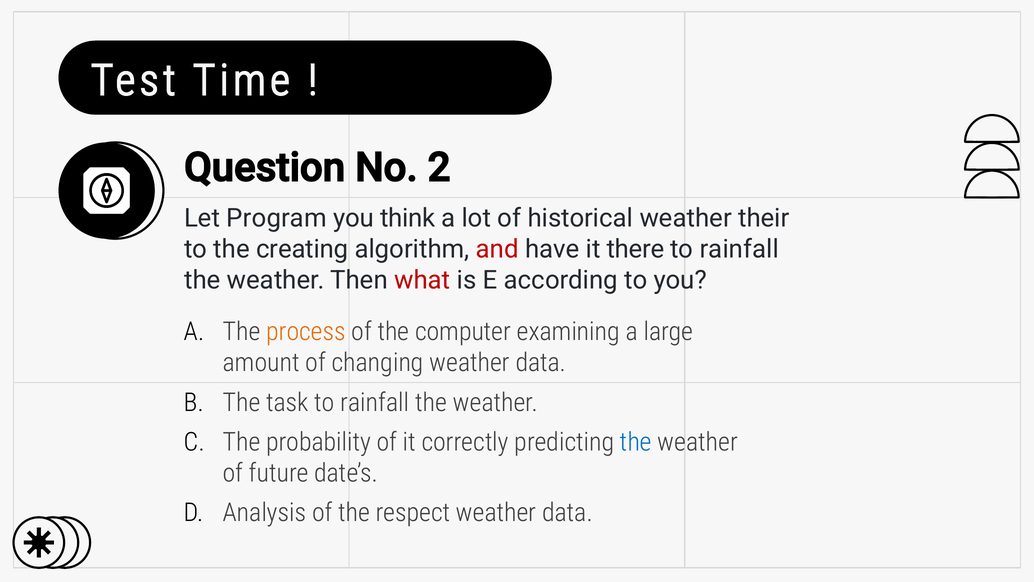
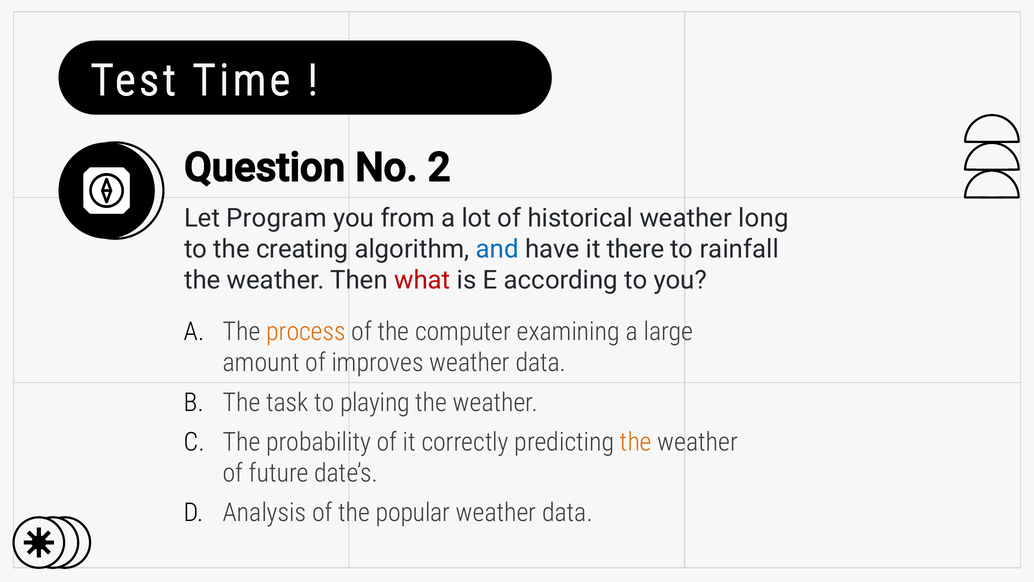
think: think -> from (408, 218)
their: their -> long (764, 218)
and colour: red -> blue (497, 249)
changing: changing -> improves (378, 363)
task to rainfall: rainfall -> playing (375, 402)
the colour: blue -> orange (636, 442)
respect: respect -> popular (413, 513)
